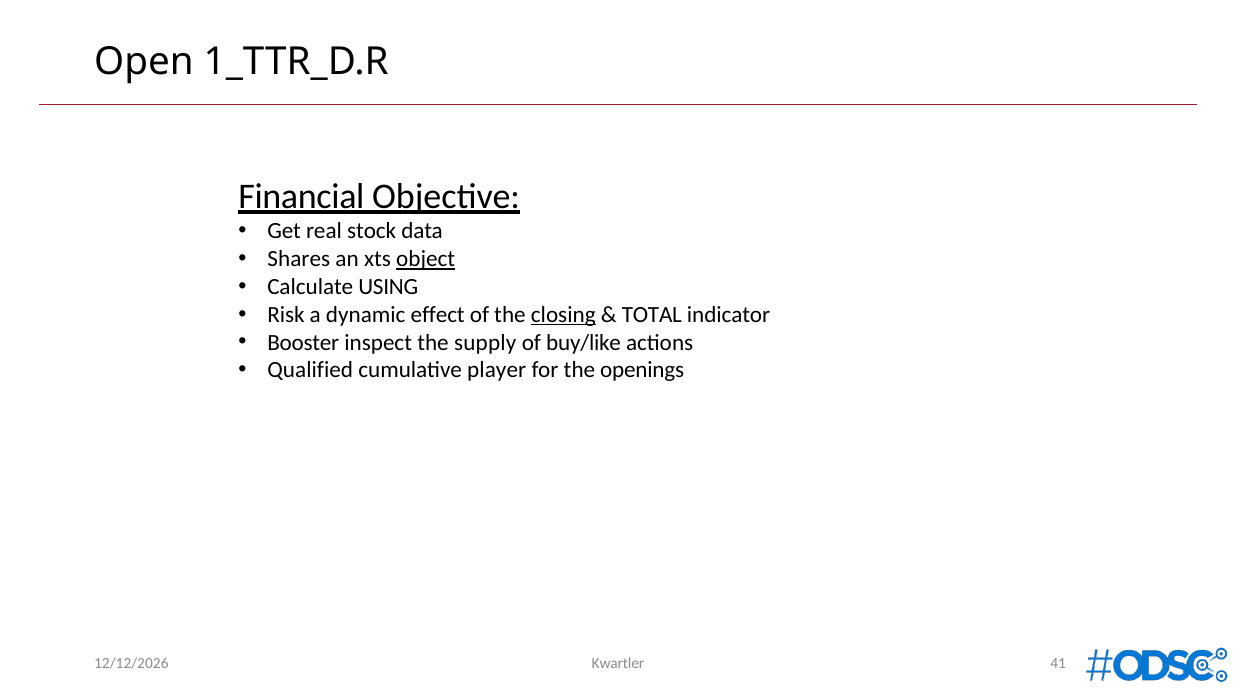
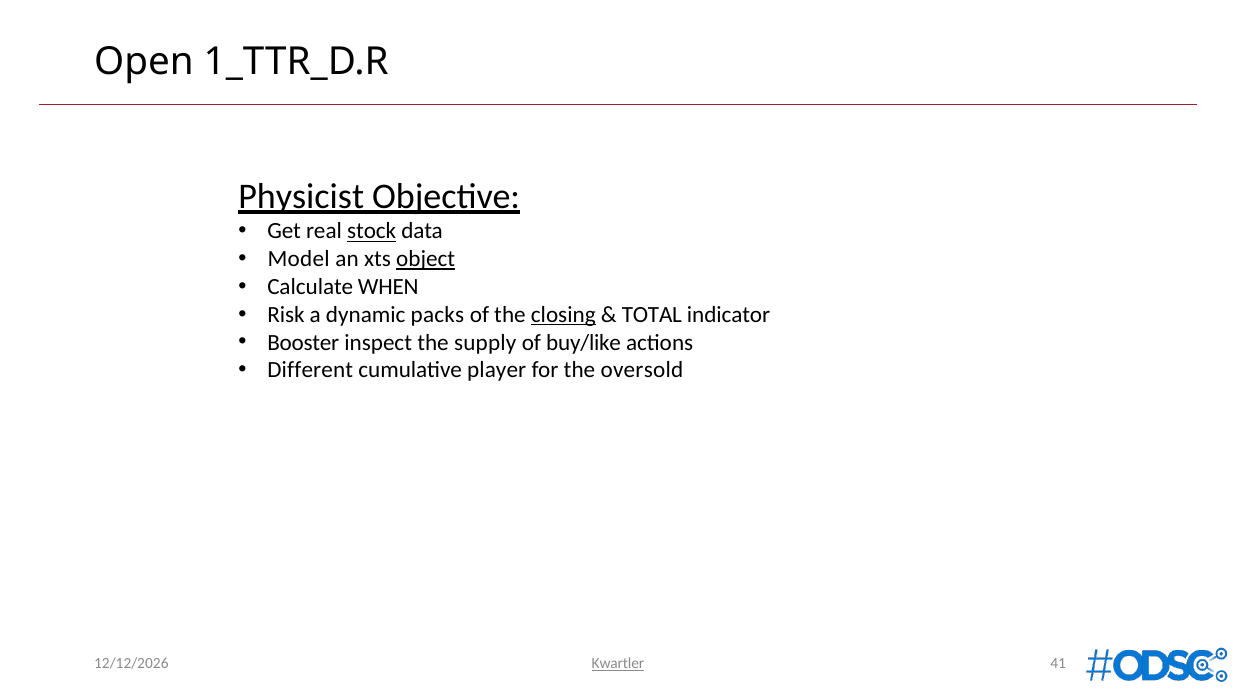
Financial: Financial -> Physicist (301, 197)
stock underline: none -> present (372, 231)
Shares: Shares -> Model (299, 259)
USING: USING -> WHEN (388, 287)
effect: effect -> packs (437, 315)
Qualified: Qualified -> Different (310, 370)
openings: openings -> oversold (642, 370)
Kwartler underline: none -> present (618, 664)
